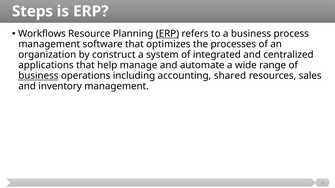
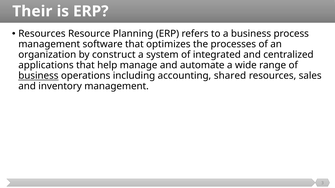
Steps: Steps -> Their (32, 11)
Workflows: Workflows -> Resources (42, 34)
ERP underline: present -> none (167, 34)
